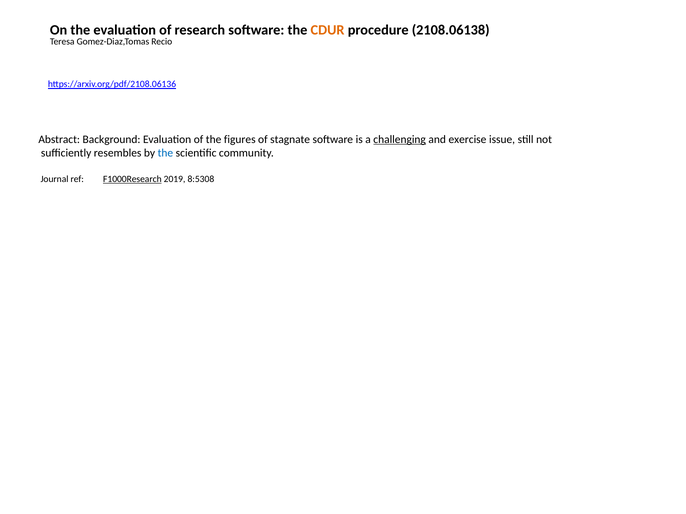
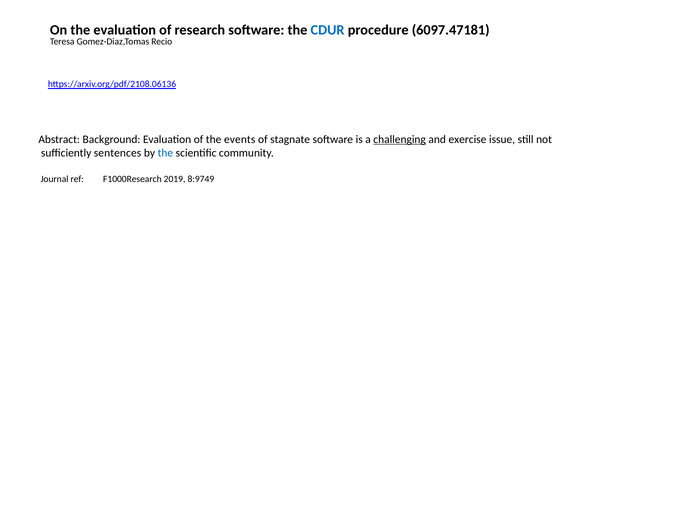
CDUR colour: orange -> blue (328, 30)
2108.06138: 2108.06138 -> 6097.47181 (451, 30)
figures: figures -> events (240, 140)
resembles: resembles -> sentences (118, 153)
F1000Research underline: present -> none (132, 180)
8:5308: 8:5308 -> 8:9749 (201, 180)
